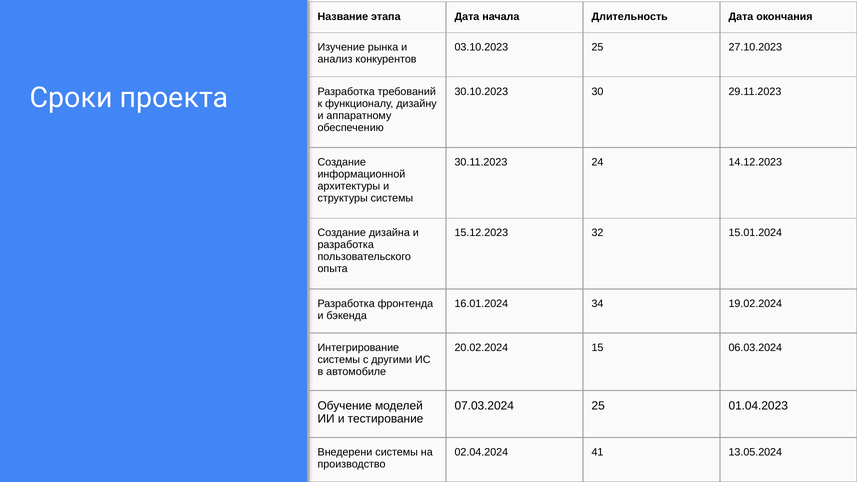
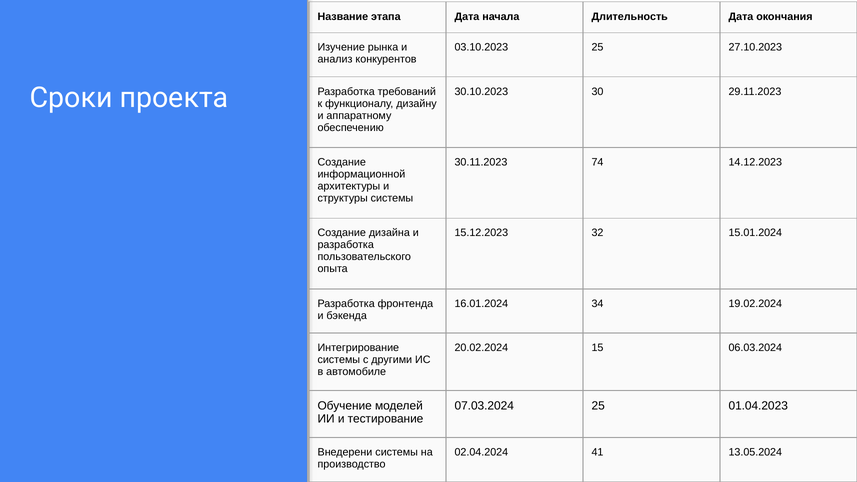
24: 24 -> 74 (598, 162)
